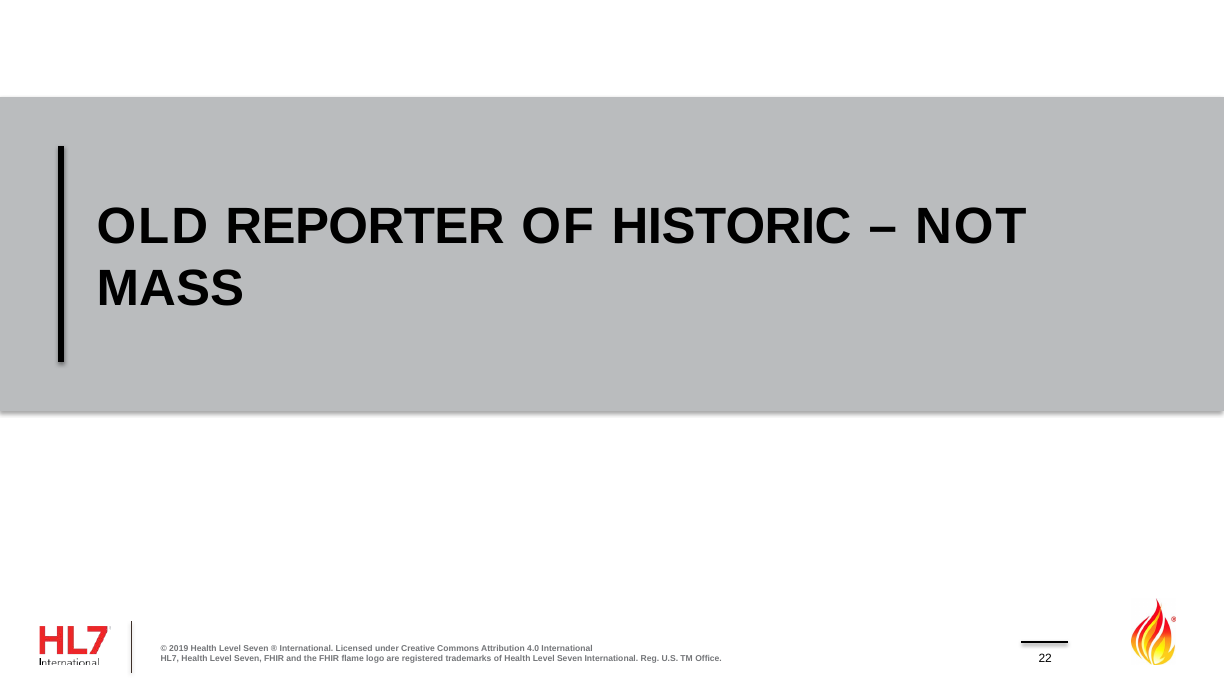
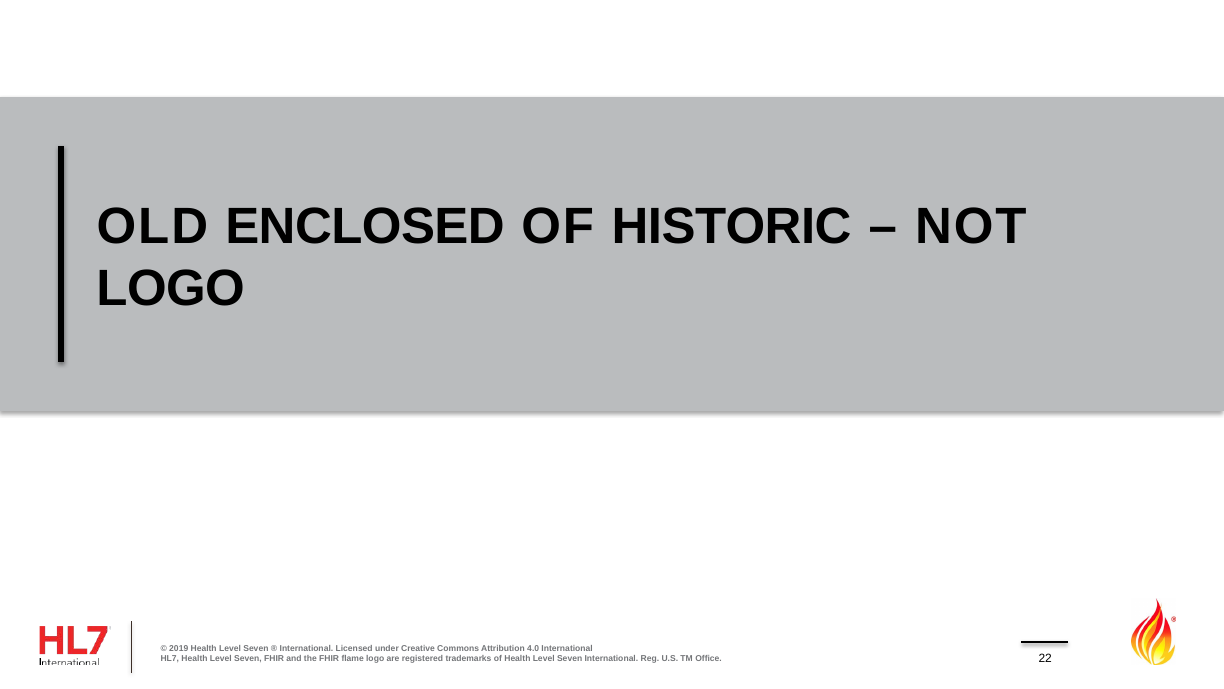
REPORTER: REPORTER -> ENCLOSED (365, 227)
MASS: MASS -> LOGO (171, 288)
